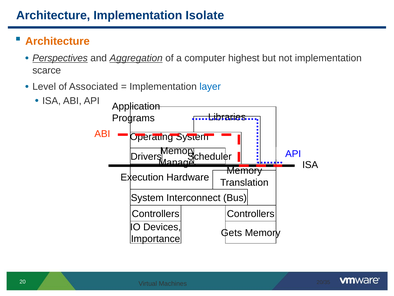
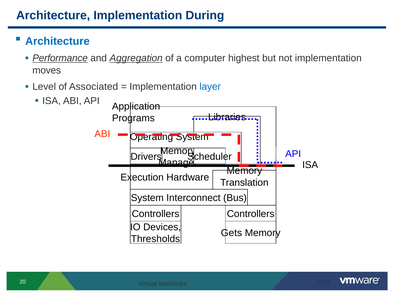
Isolate: Isolate -> During (205, 15)
Architecture colour: orange -> blue (57, 41)
Perspectives: Perspectives -> Performance (60, 58)
scarce: scarce -> moves (47, 70)
Importance: Importance -> Thresholds (156, 238)
